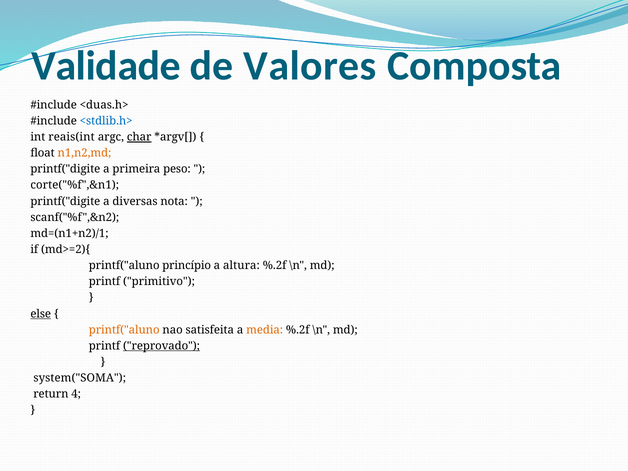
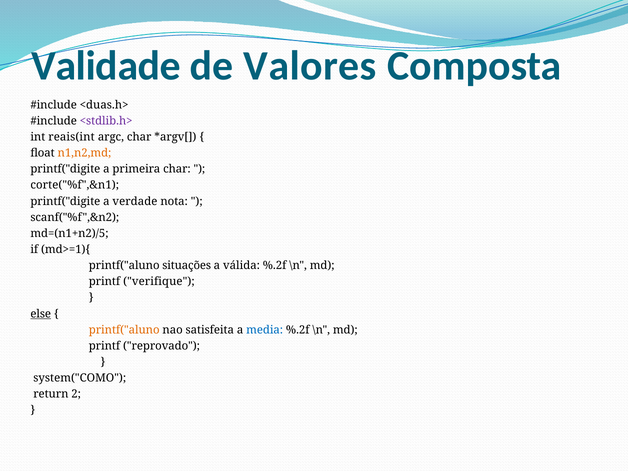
<stdlib.h> colour: blue -> purple (106, 121)
char underline: present -> none (139, 137)
primeira peso: peso -> char (177, 169)
diversas: diversas -> verdade (135, 201)
md=(n1+n2)/1: md=(n1+n2)/1 -> md=(n1+n2)/5 (69, 233)
md>=2){: md>=2){ -> md>=1){ (66, 250)
princípio: princípio -> situações (187, 266)
altura: altura -> válida (242, 266)
primitivo: primitivo -> verifique (159, 282)
media colour: orange -> blue (265, 330)
reprovado underline: present -> none (161, 346)
system("SOMA: system("SOMA -> system("COMO (80, 378)
4: 4 -> 2 (76, 394)
